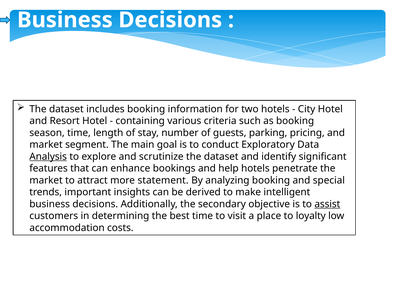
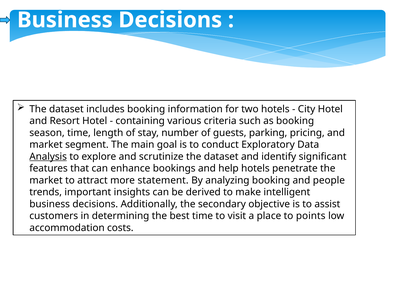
special: special -> people (329, 180)
assist underline: present -> none (327, 204)
loyalty: loyalty -> points (311, 215)
